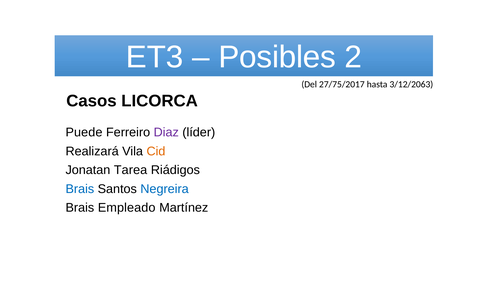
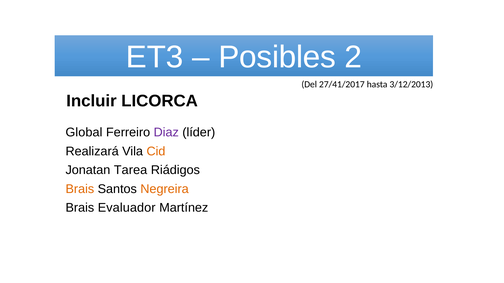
27/75/2017: 27/75/2017 -> 27/41/2017 (342, 84)
3/12/2063: 3/12/2063 -> 3/12/2013 (411, 84)
Casos: Casos -> Incluir (91, 101)
Puede: Puede -> Global (84, 133)
Brais colour: blue -> orange (80, 189)
Negreira colour: blue -> orange (165, 189)
Empleado: Empleado -> Evaluador (127, 208)
